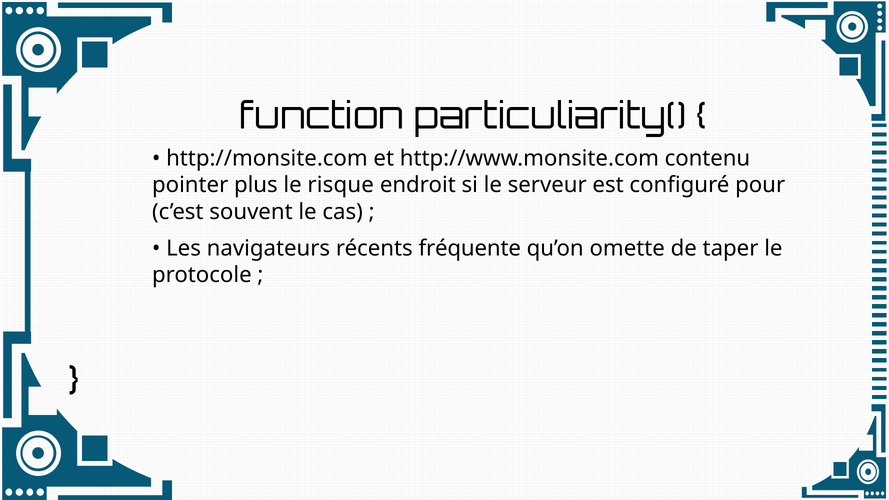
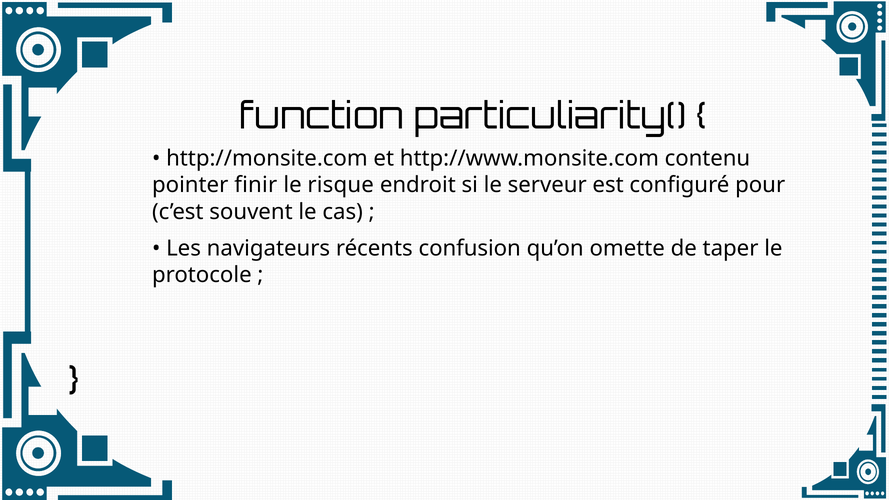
plus: plus -> finir (256, 185)
fréquente: fréquente -> confusion (470, 248)
